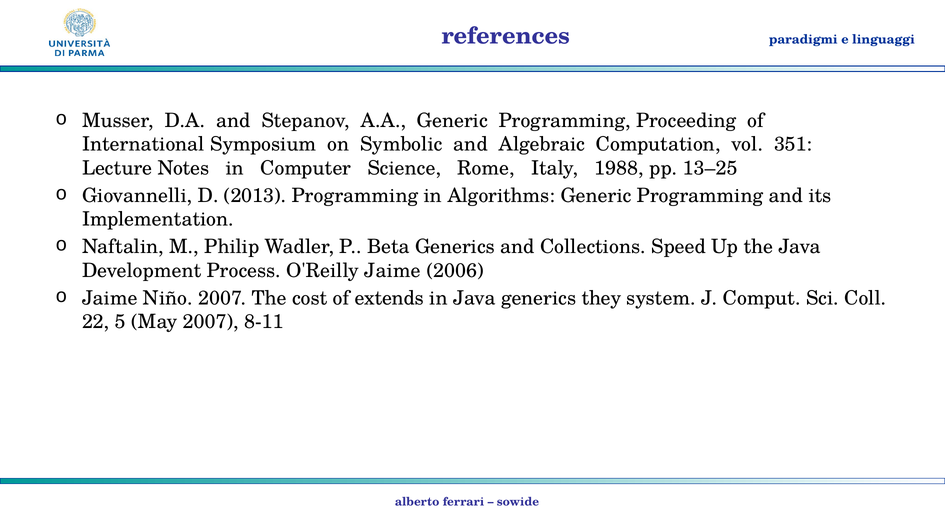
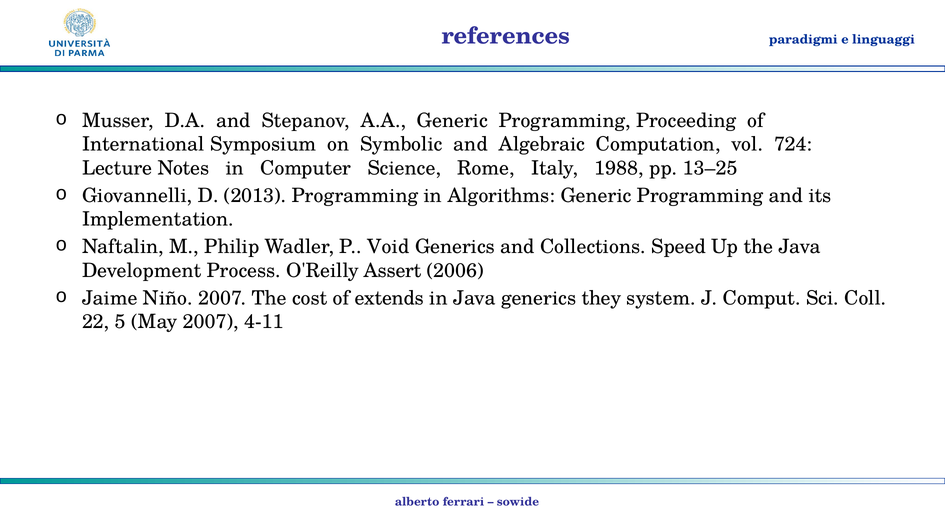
351: 351 -> 724 (793, 144)
Beta: Beta -> Void (388, 247)
O'Reilly Jaime: Jaime -> Assert (393, 270)
8-11: 8-11 -> 4-11 (264, 322)
